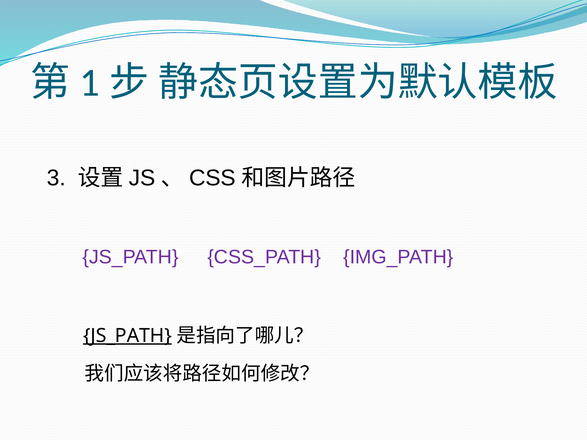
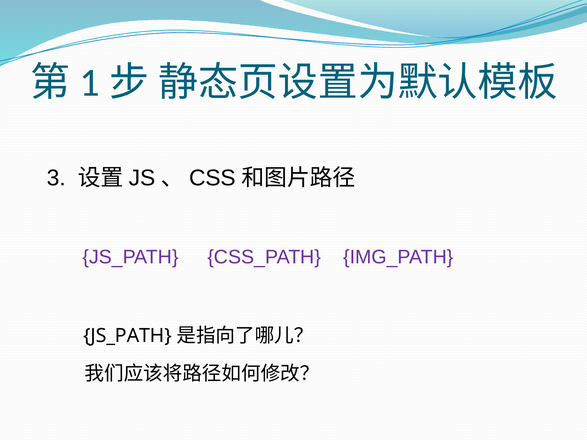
JS_PATH underline: present -> none (127, 336)
